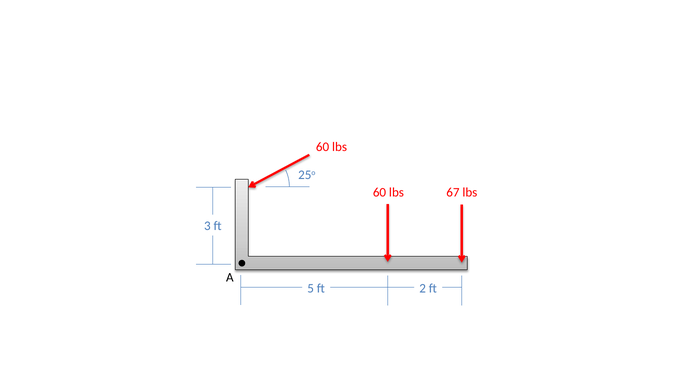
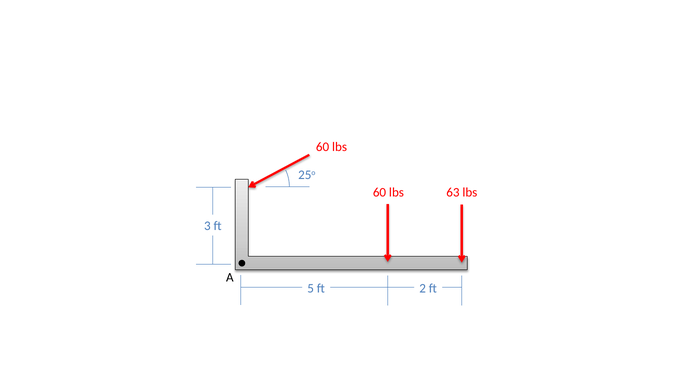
67: 67 -> 63 (453, 192)
